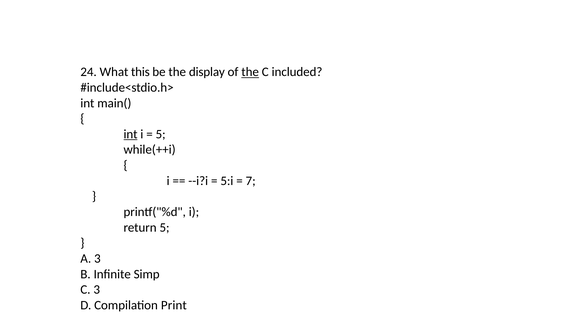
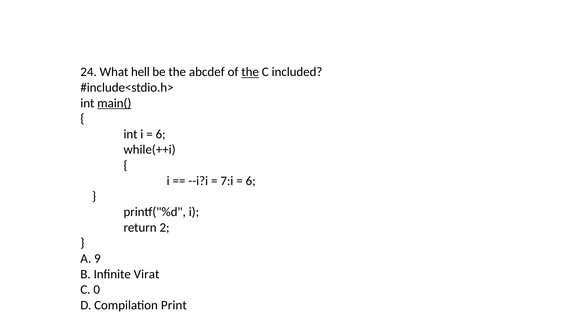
this: this -> hell (140, 72)
display: display -> abcdef (207, 72)
main( underline: none -> present (114, 103)
int underline: present -> none (131, 134)
5: 5 -> 6 (161, 134)
5:i: 5:i -> 7:i (227, 180)
7: 7 -> 6 (251, 180)
return 5: 5 -> 2 (165, 227)
A 3: 3 -> 9 (97, 258)
Simp: Simp -> Virat (147, 274)
C 3: 3 -> 0 (97, 289)
